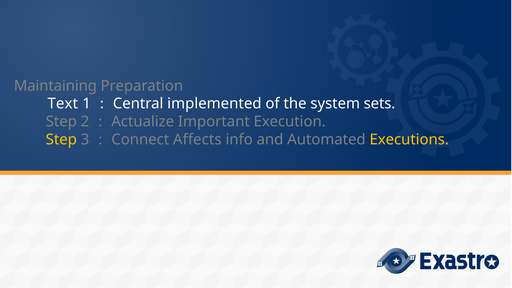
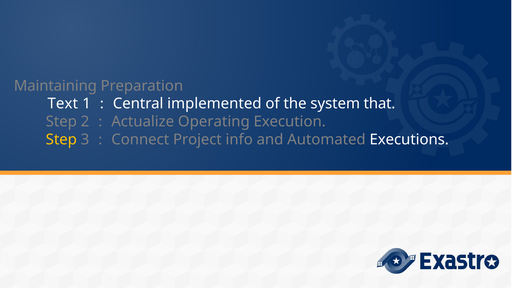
sets: sets -> that (380, 104)
Important: Important -> Operating (214, 122)
Affects: Affects -> Project (197, 140)
Executions colour: yellow -> white (409, 140)
